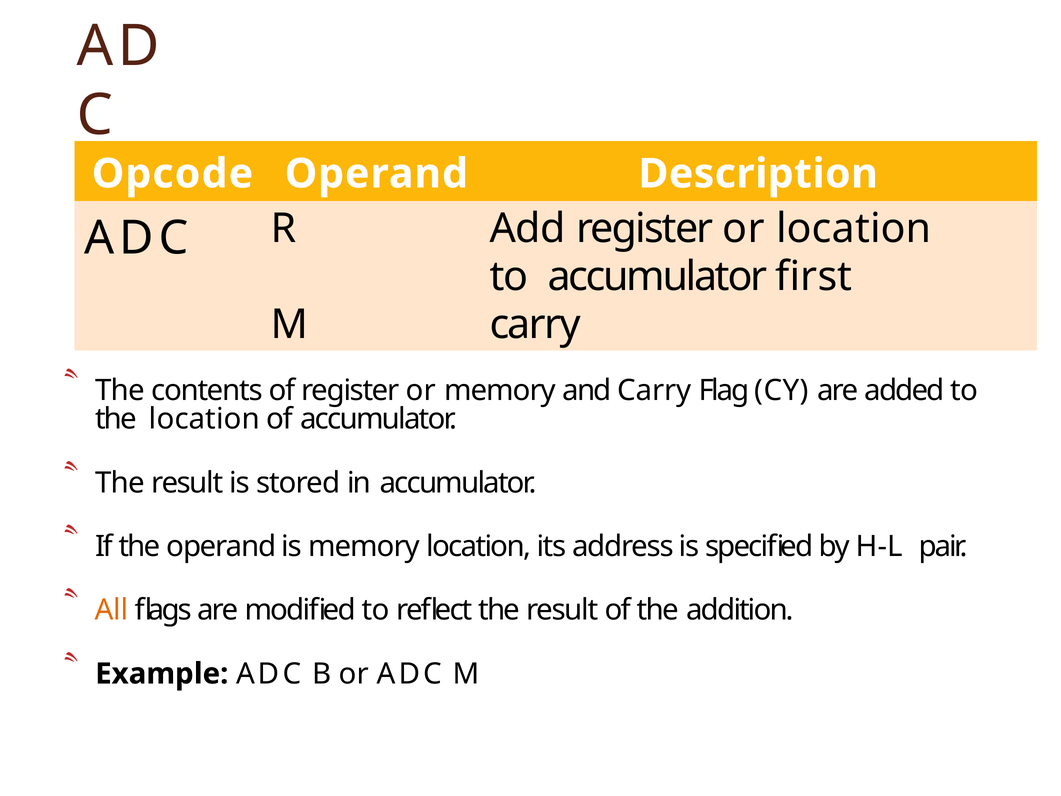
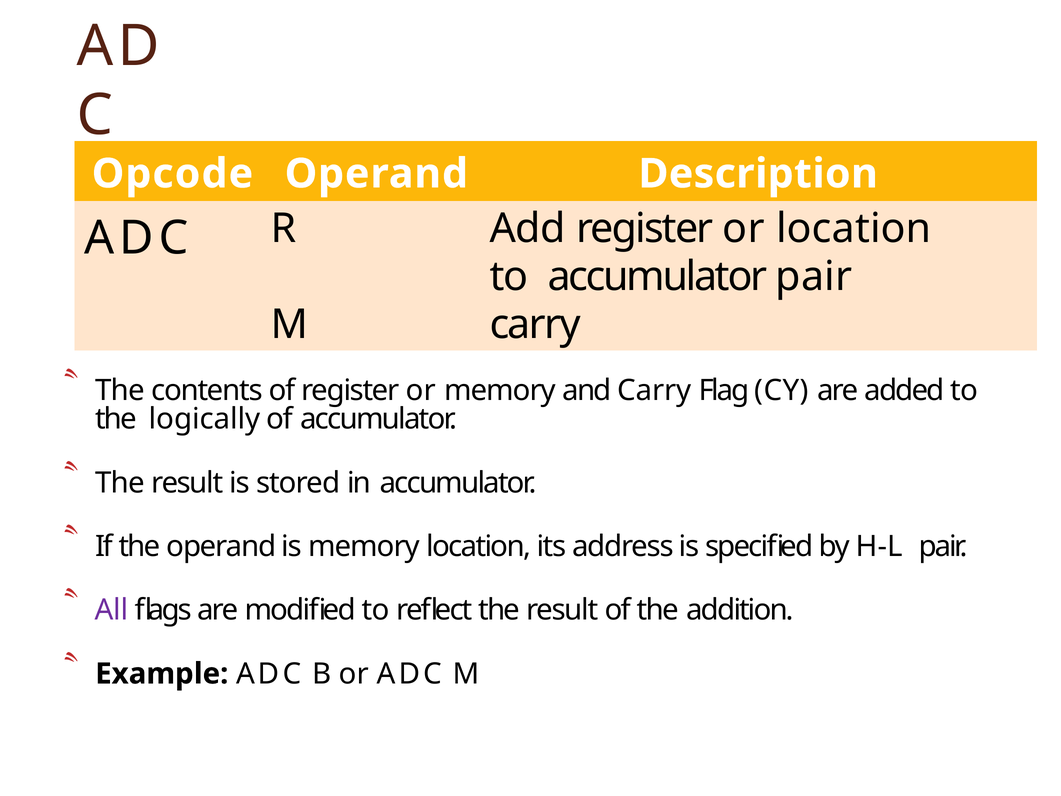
accumulator first: first -> pair (814, 277)
the location: location -> logically (205, 419)
All colour: orange -> purple (111, 610)
